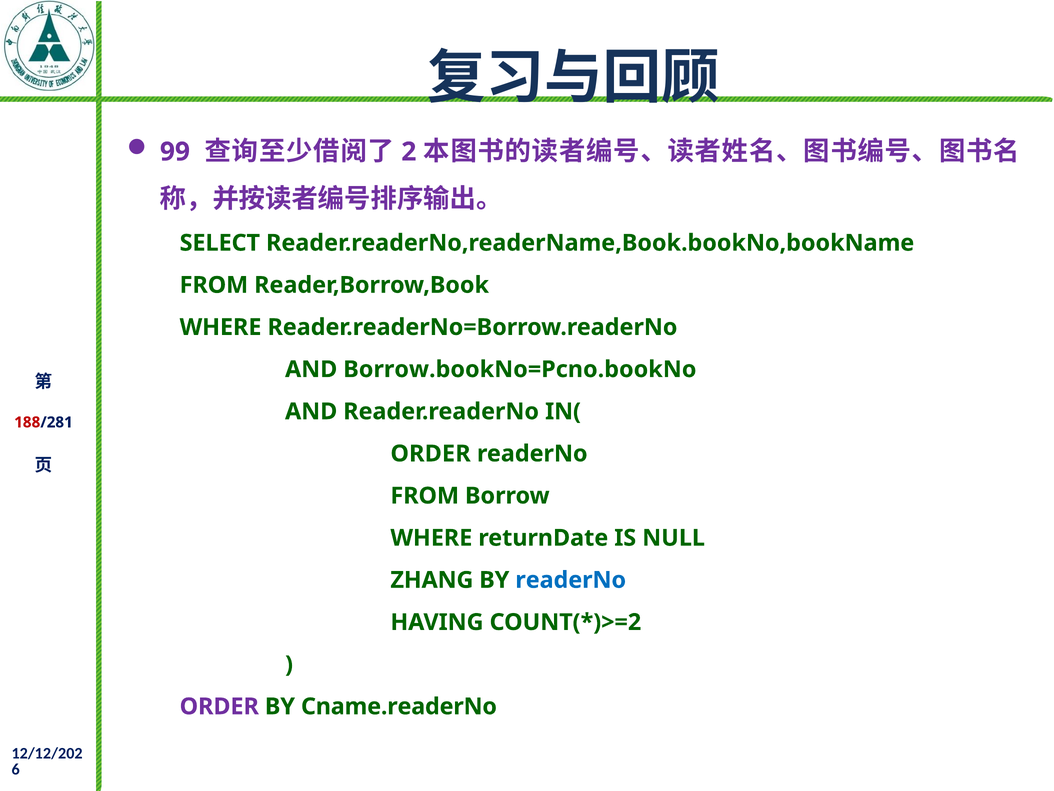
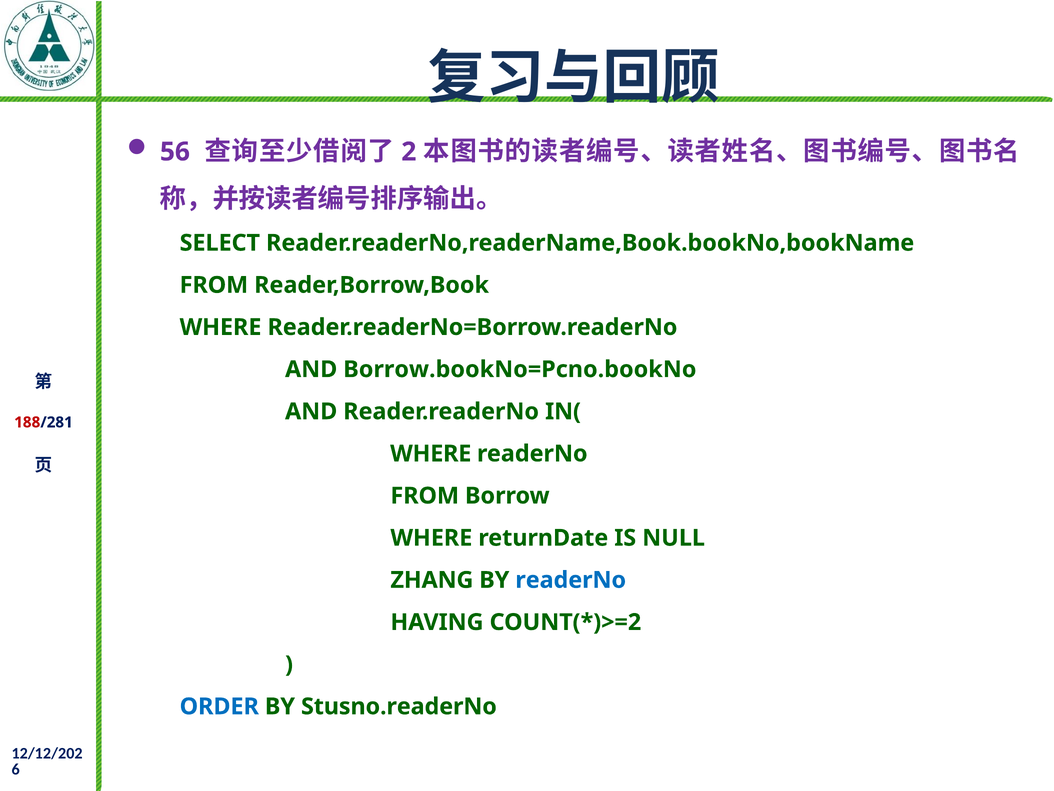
99: 99 -> 56 (175, 152)
ORDER: ORDER -> WHERE (431, 453)
ORDER colour: purple -> blue (219, 706)
Cname.readerNo: Cname.readerNo -> Stusno.readerNo (399, 706)
